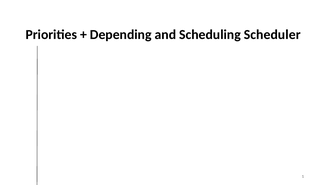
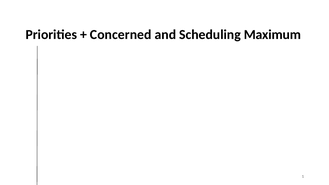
Depending: Depending -> Concerned (121, 35)
Scheduler: Scheduler -> Maximum (272, 35)
